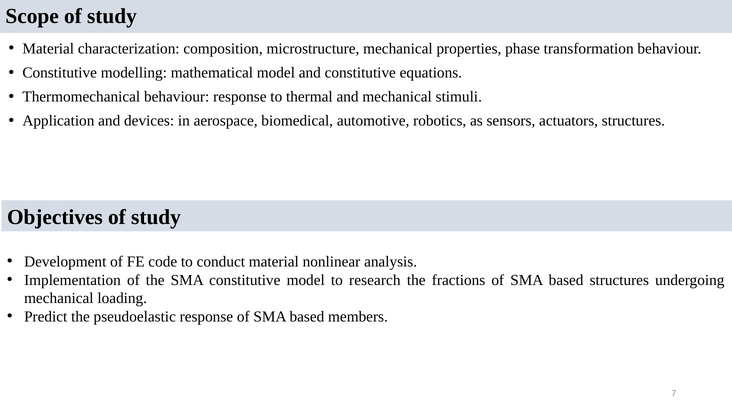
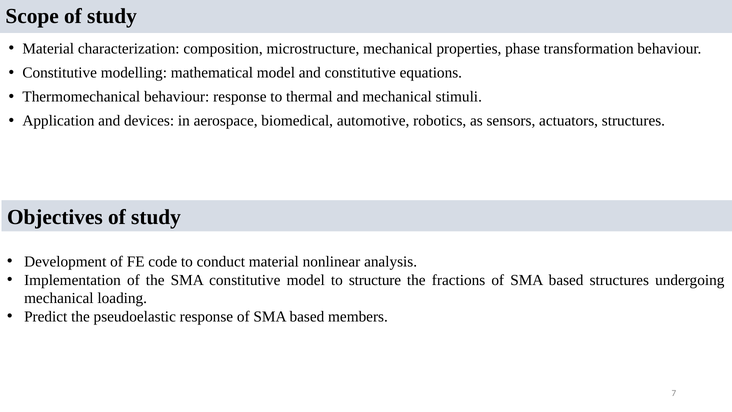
research: research -> structure (375, 280)
